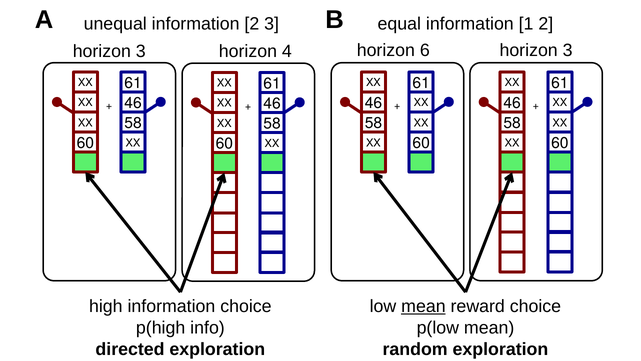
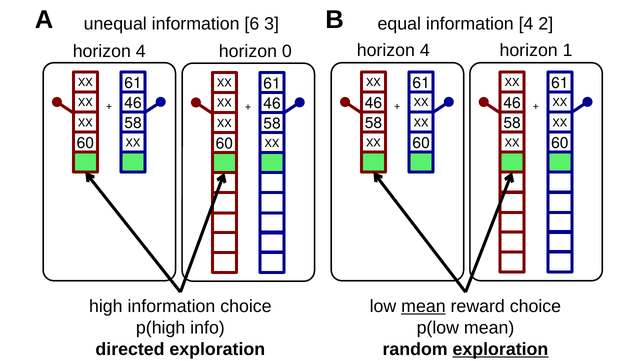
information 2: 2 -> 6 (252, 24)
information 1: 1 -> 4 (526, 24)
6: 6 -> 4 (425, 50)
3: 3 -> 1 (568, 50)
3: 3 -> 4 (141, 51)
4: 4 -> 0 (287, 52)
exploration underline: none -> present (500, 349)
